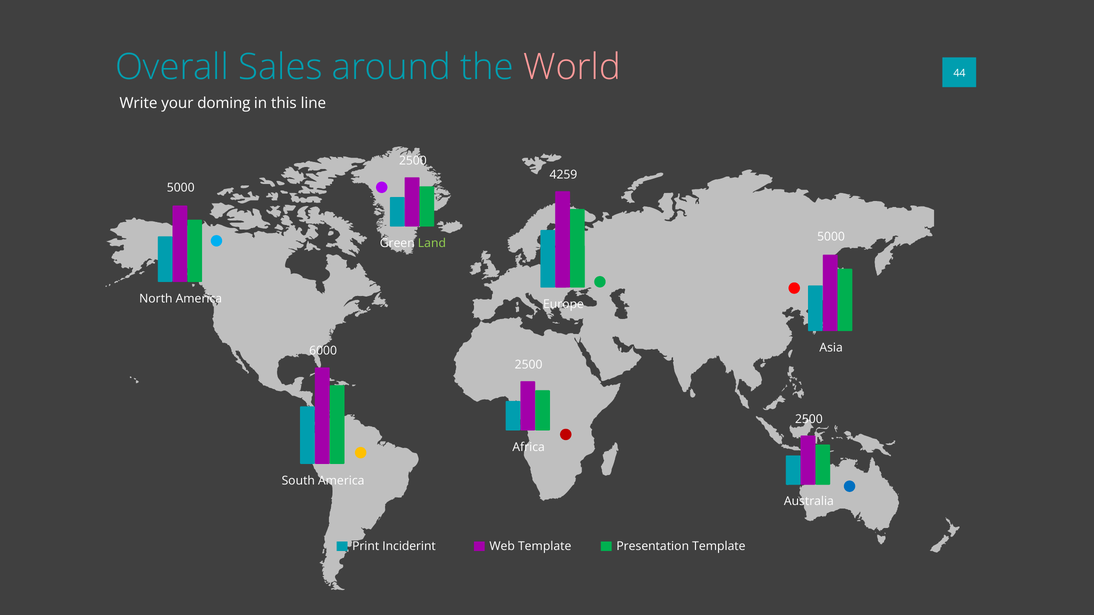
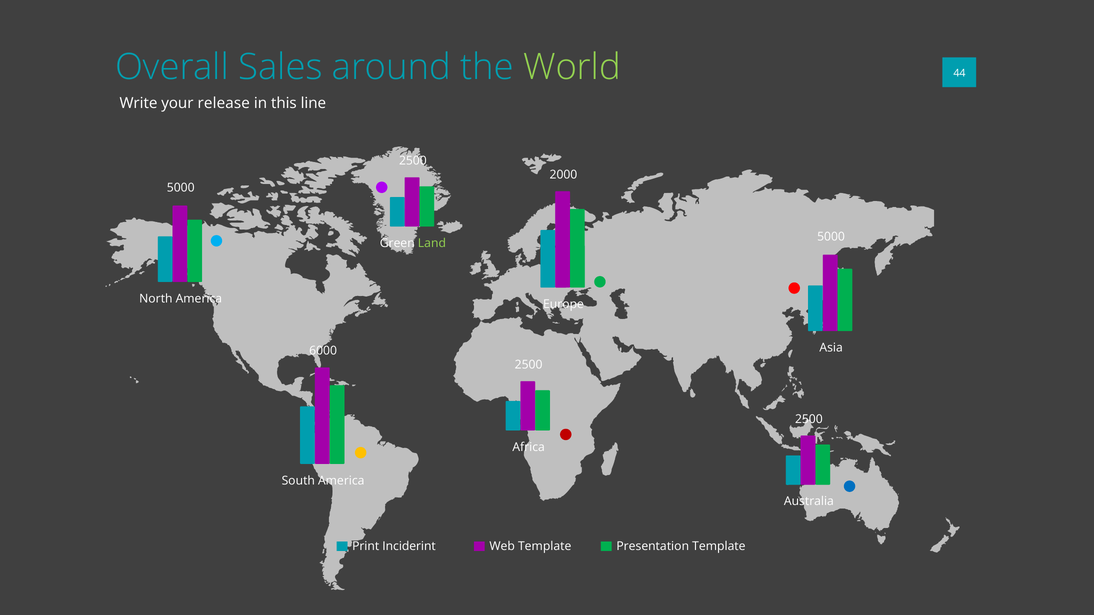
World colour: pink -> light green (572, 67)
doming: doming -> release (224, 103)
4259: 4259 -> 2000 (563, 175)
